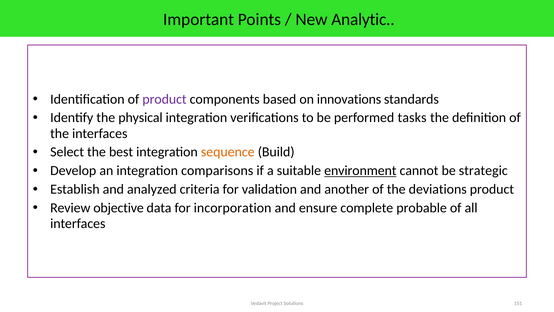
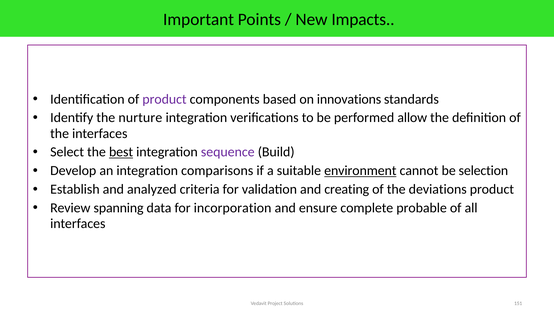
Analytic: Analytic -> Impacts (363, 20)
physical: physical -> nurture (140, 118)
tasks: tasks -> allow (412, 118)
best underline: none -> present (121, 152)
sequence colour: orange -> purple (228, 152)
strategic: strategic -> selection (483, 170)
another: another -> creating (347, 189)
objective: objective -> spanning (119, 208)
